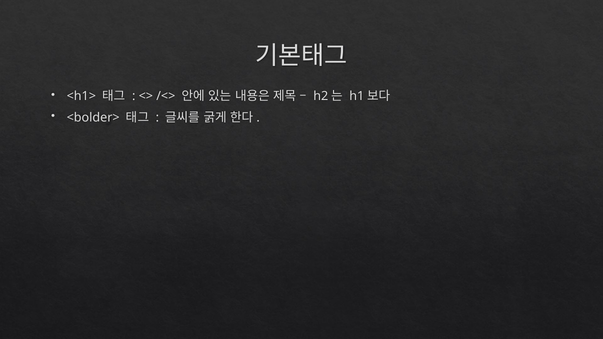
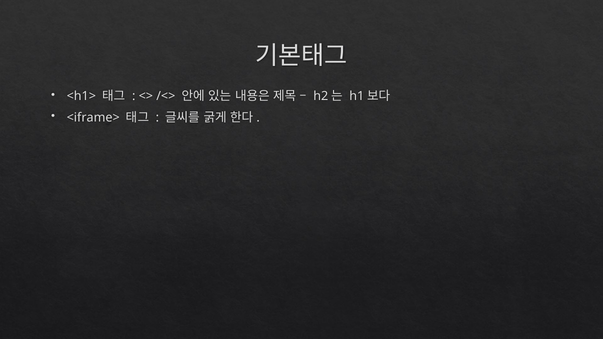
<bolder>: <bolder> -> <iframe> (93, 118)
